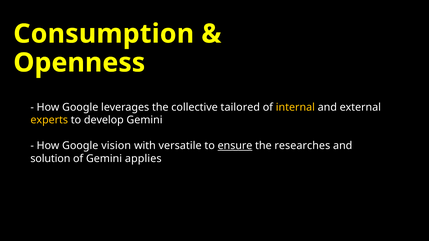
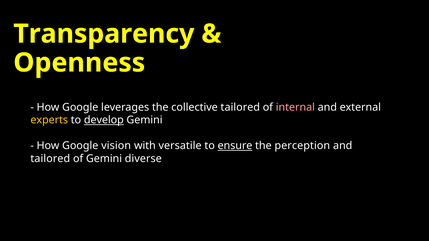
Consumption: Consumption -> Transparency (104, 34)
internal colour: yellow -> pink (295, 107)
develop underline: none -> present (104, 120)
researches: researches -> perception (302, 146)
solution: solution -> tailored (50, 159)
applies: applies -> diverse (143, 159)
